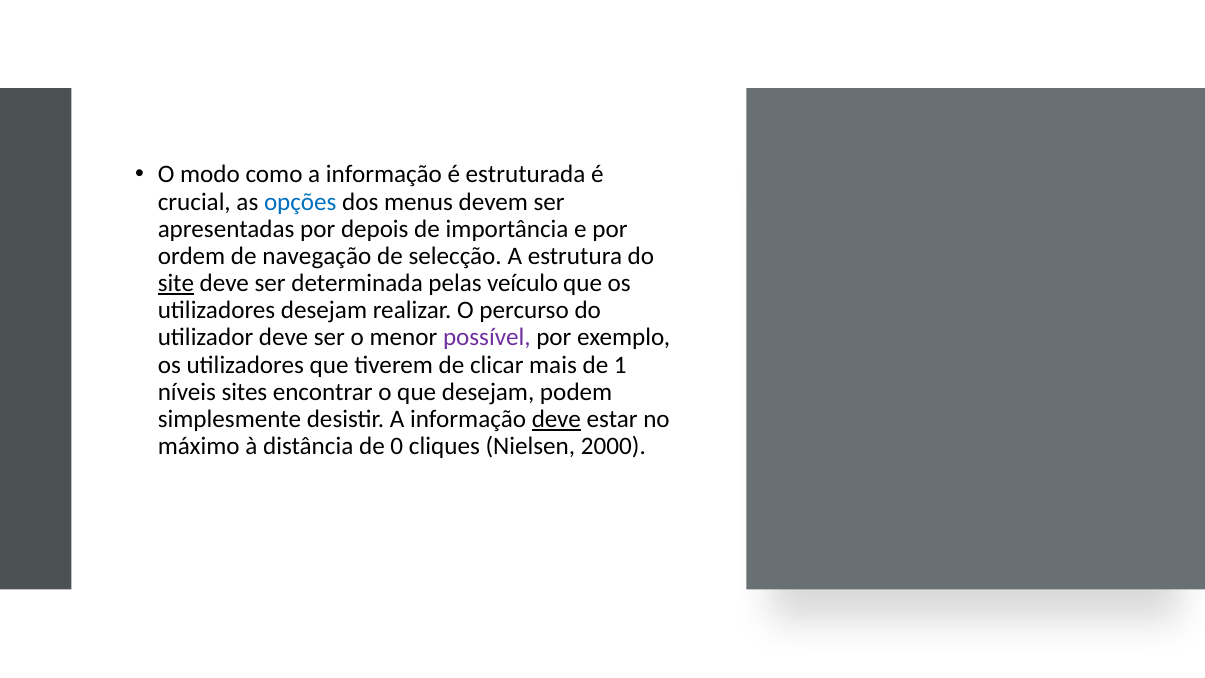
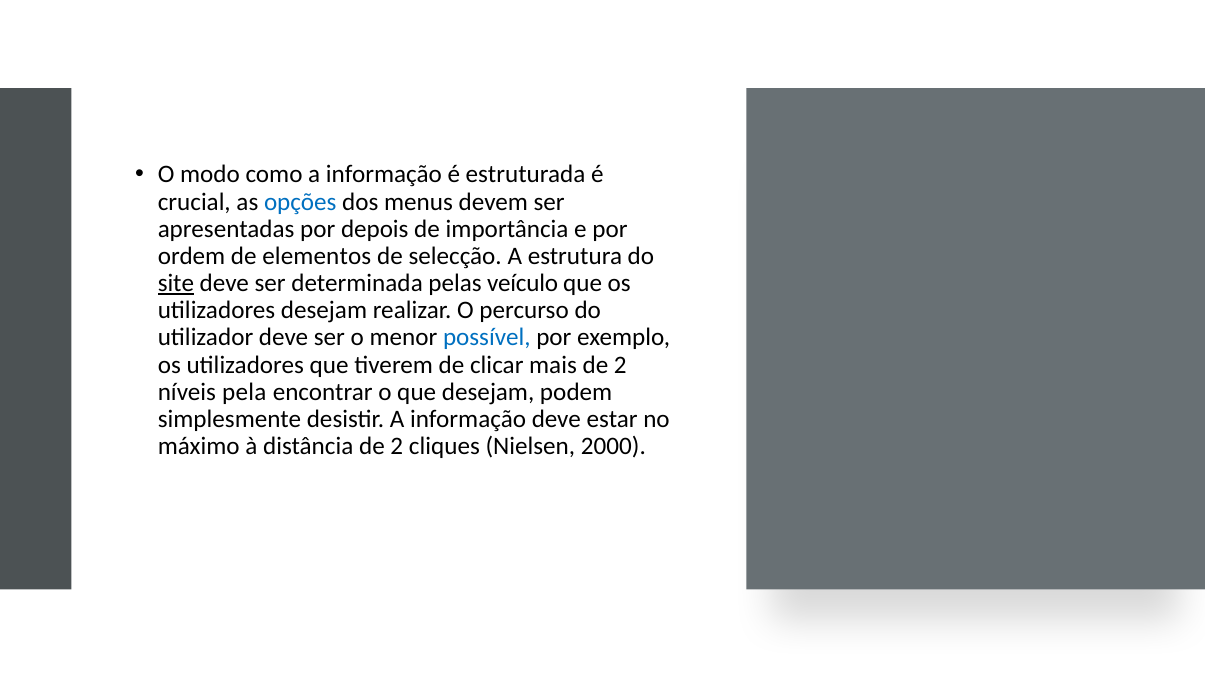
navegação: navegação -> elementos (317, 256)
possível colour: purple -> blue (487, 337)
mais de 1: 1 -> 2 (620, 365)
sites: sites -> pela (244, 392)
deve underline: present -> none (556, 419)
distância de 0: 0 -> 2 (397, 446)
